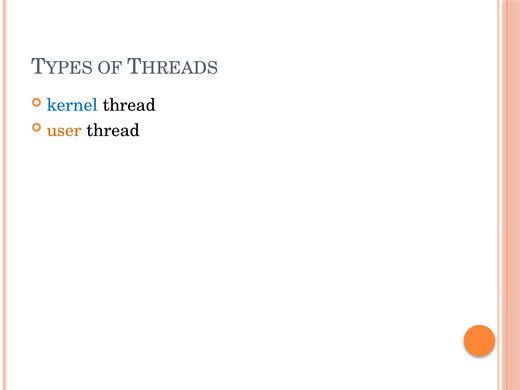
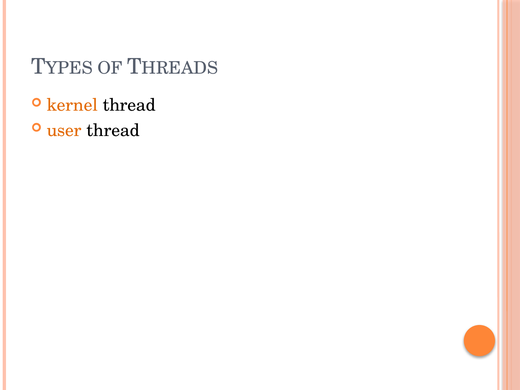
kernel colour: blue -> orange (72, 105)
